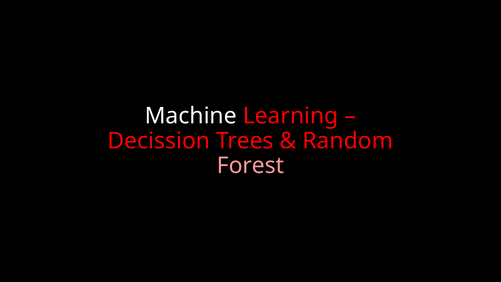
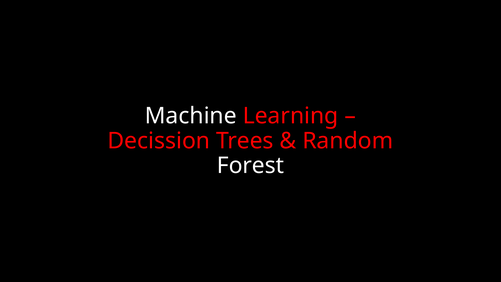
Forest colour: pink -> white (250, 166)
